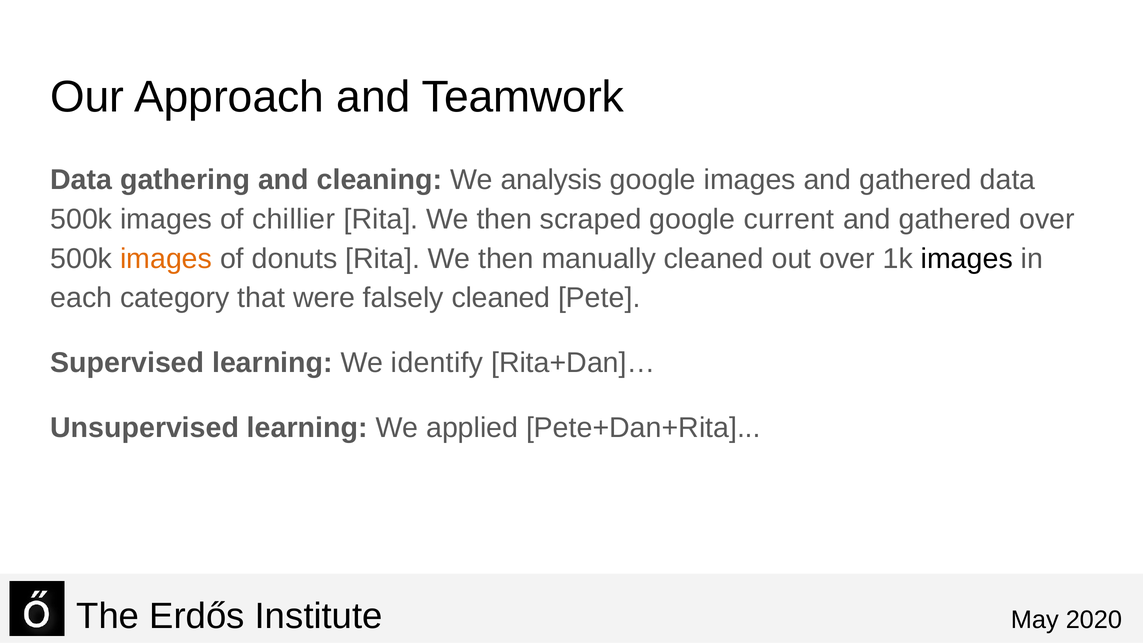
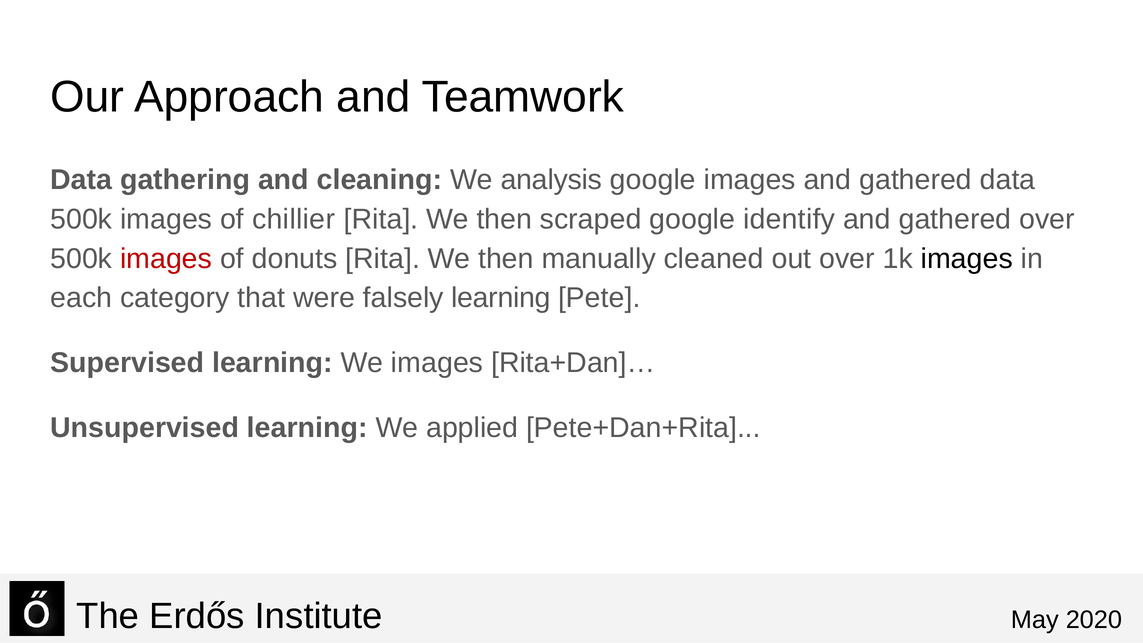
current: current -> identify (789, 219)
images colour: orange -> red (166, 259)
falsely cleaned: cleaned -> learning (501, 298)
We identify: identify -> images (437, 363)
